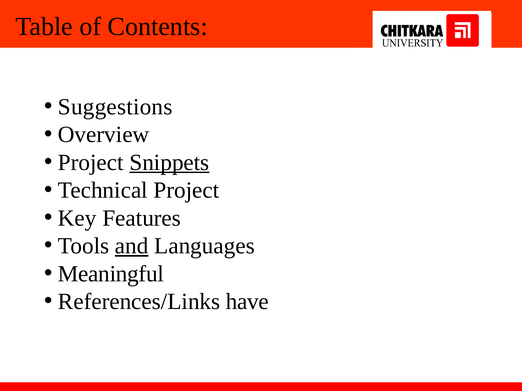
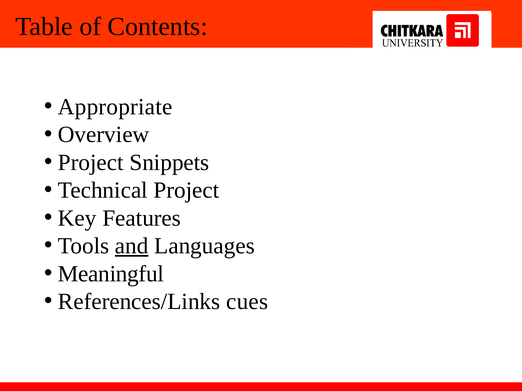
Suggestions: Suggestions -> Appropriate (115, 107)
Snippets underline: present -> none (169, 163)
have: have -> cues (247, 302)
